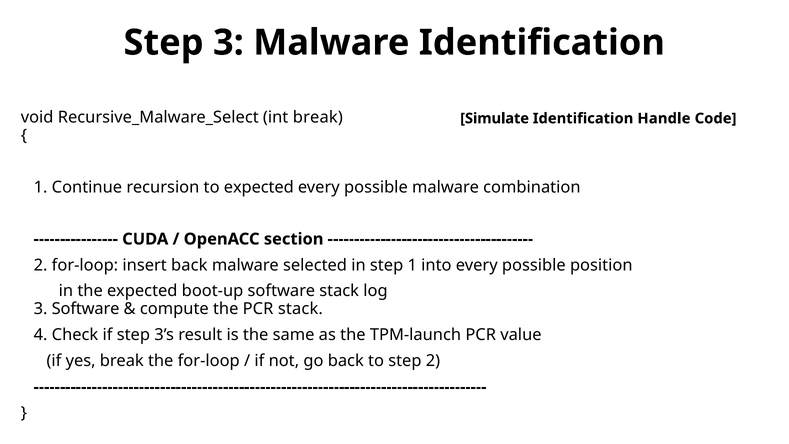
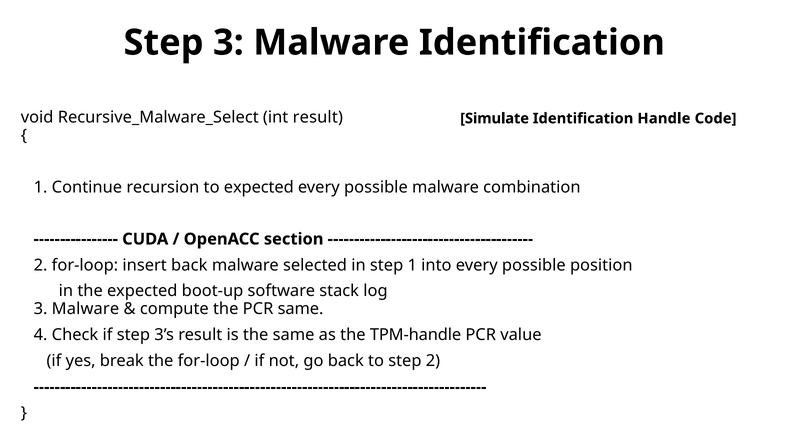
int break: break -> result (318, 117)
Software: Software -> Malware (85, 309)
PCR stack: stack -> same (301, 309)
TPM-launch: TPM-launch -> TPM-handle (416, 335)
